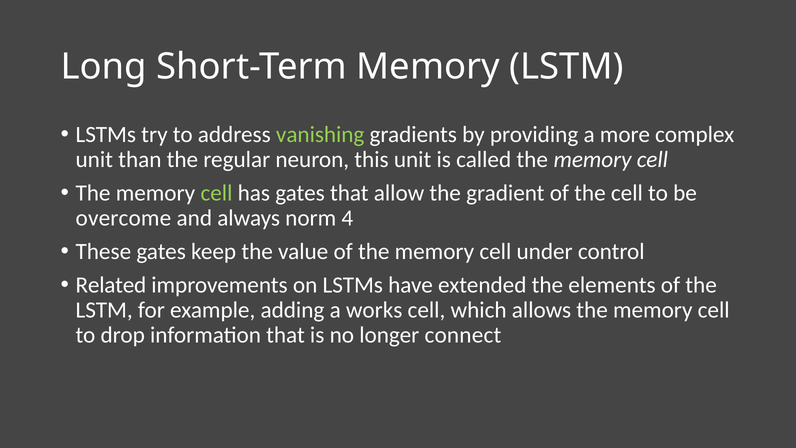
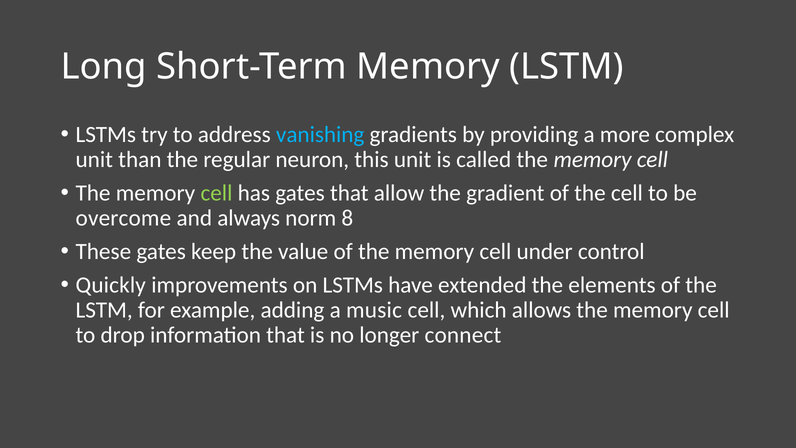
vanishing colour: light green -> light blue (320, 135)
4: 4 -> 8 (347, 218)
Related: Related -> Quickly (111, 285)
works: works -> music (374, 310)
